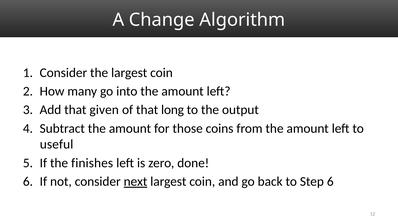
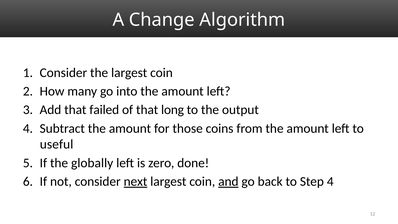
given: given -> failed (104, 110)
finishes: finishes -> globally (92, 163)
and underline: none -> present (228, 181)
Step 6: 6 -> 4 (330, 181)
